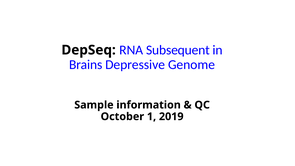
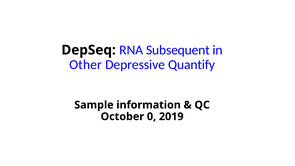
Brains: Brains -> Other (86, 65)
Genome: Genome -> Quantify (192, 65)
1: 1 -> 0 (152, 117)
